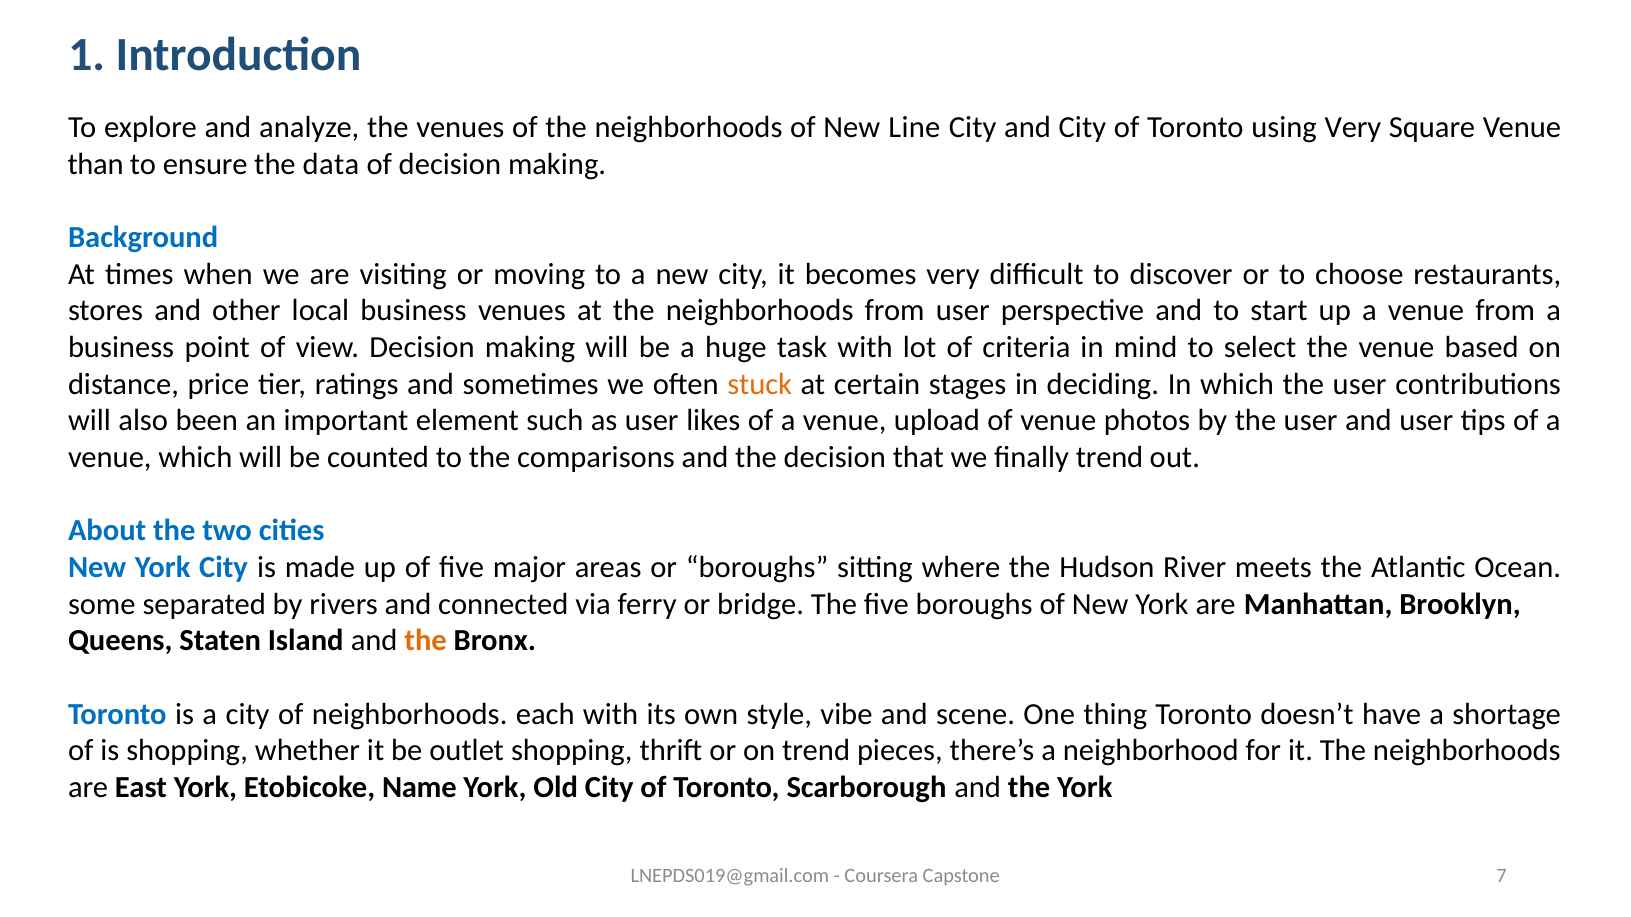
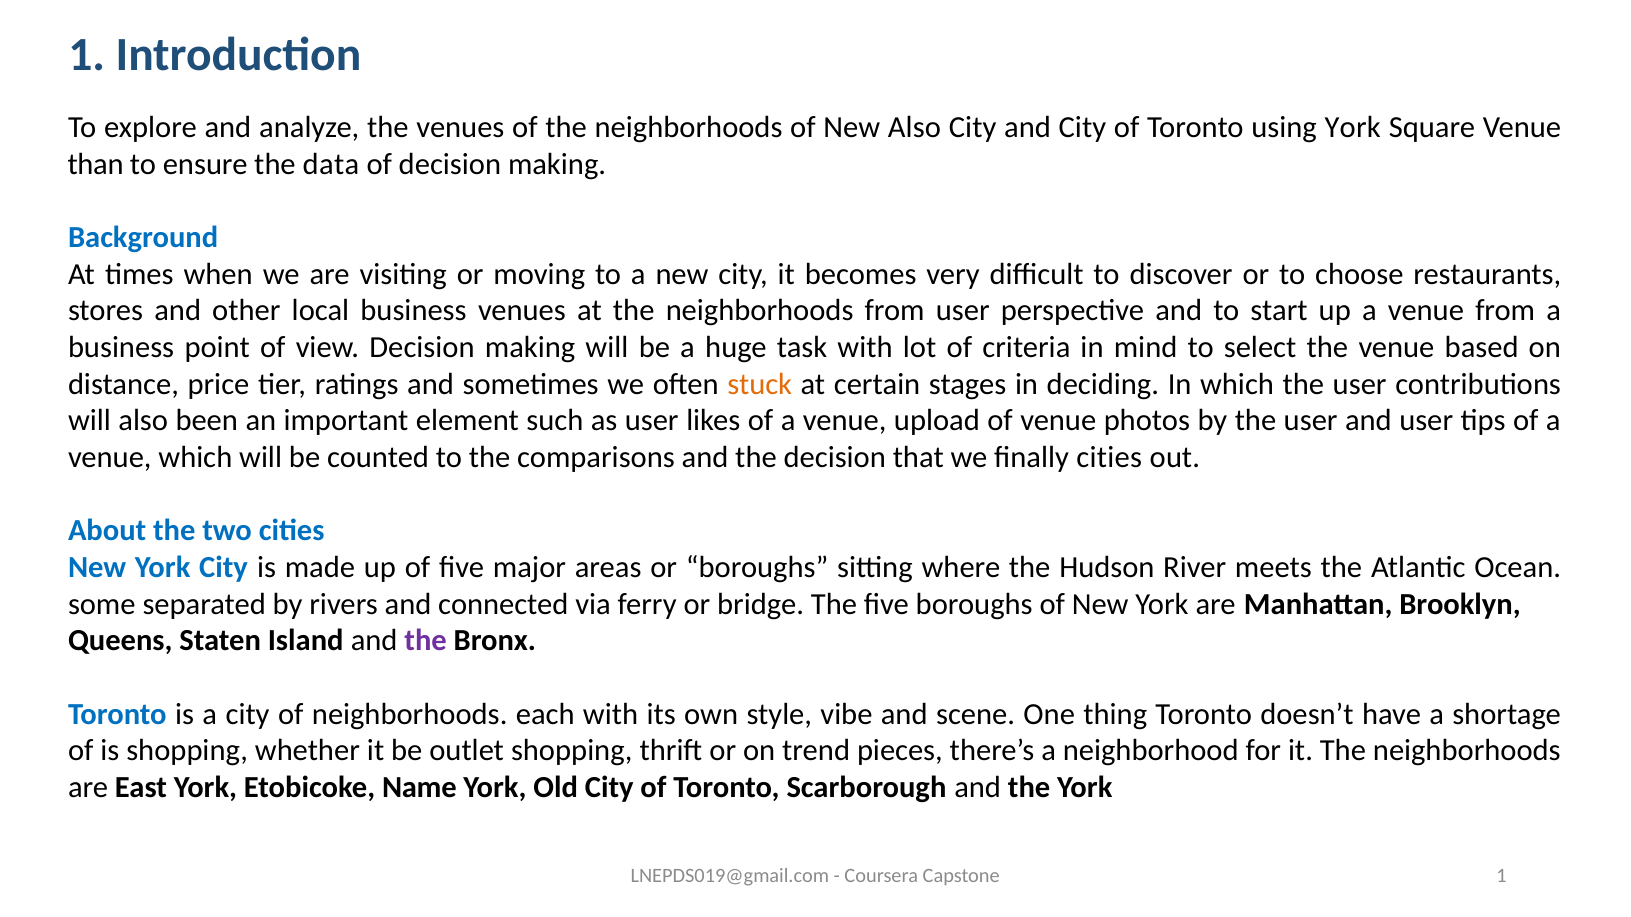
New Line: Line -> Also (914, 127)
using Very: Very -> York (1353, 127)
finally trend: trend -> cities (1109, 458)
the colour: orange -> purple (426, 641)
Capstone 7: 7 -> 1 (1502, 876)
